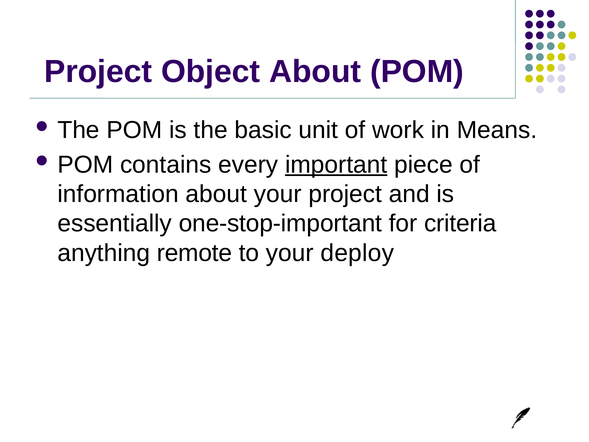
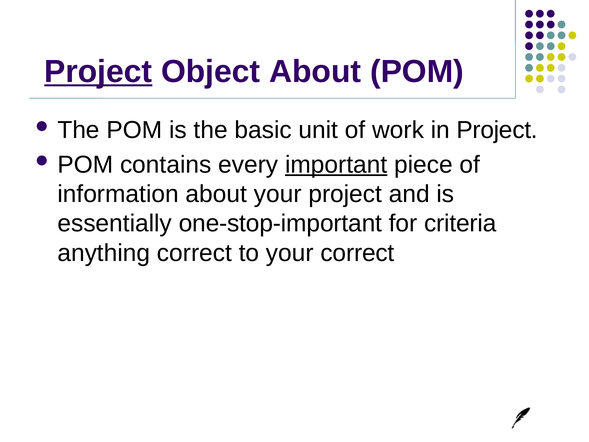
Project underline: none -> present (98, 71)
in Means: Means -> Project (497, 130)
anything remote: remote -> correct (194, 253)
your deploy: deploy -> correct (357, 253)
